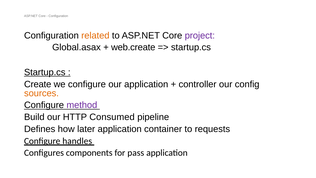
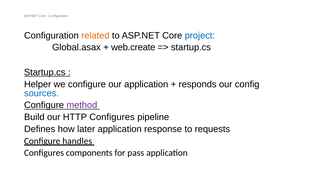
project colour: purple -> blue (200, 35)
Create: Create -> Helper (38, 84)
controller: controller -> responds (198, 84)
sources colour: orange -> blue (41, 93)
HTTP Consumed: Consumed -> Configures (112, 117)
container: container -> response (163, 129)
